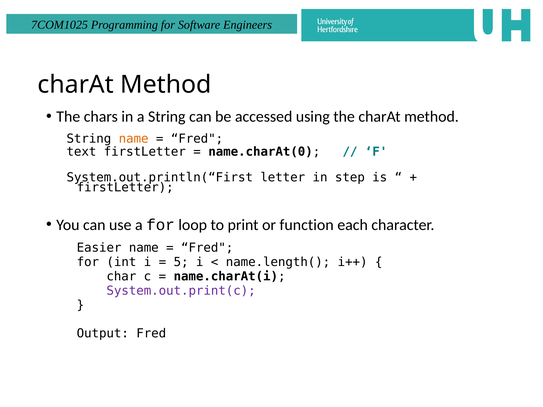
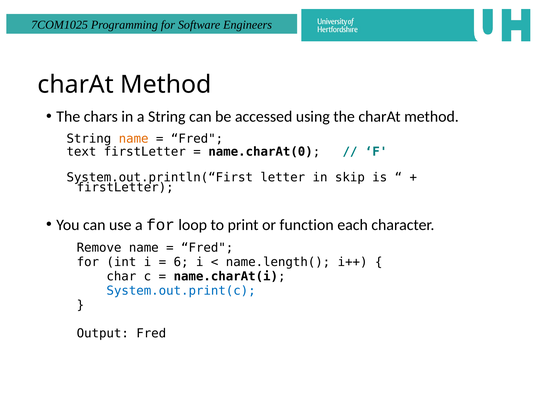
step: step -> skip (350, 177)
Easier: Easier -> Remove (99, 248)
5: 5 -> 6 (181, 262)
System.out.print(c colour: purple -> blue (181, 291)
